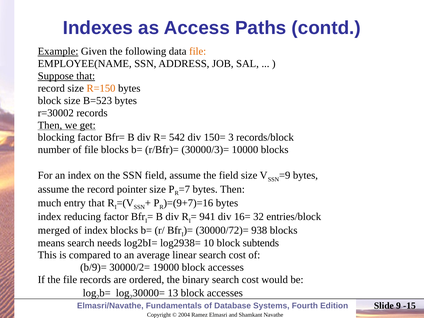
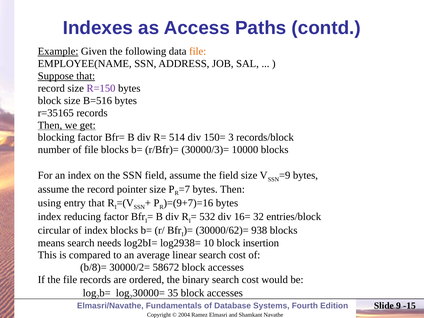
R=150 colour: orange -> purple (101, 88)
B=523: B=523 -> B=516 (98, 101)
r=30002: r=30002 -> r=35165 (56, 113)
542: 542 -> 514 (177, 137)
much: much -> using (50, 203)
941: 941 -> 532 (207, 217)
merged: merged -> circular (54, 230)
30000/72)=: 30000/72)= -> 30000/62)= (222, 230)
subtends: subtends -> insertion (261, 243)
b/9)=: b/9)= -> b/8)= (93, 267)
19000: 19000 -> 58672 (166, 267)
13: 13 -> 35 (173, 293)
